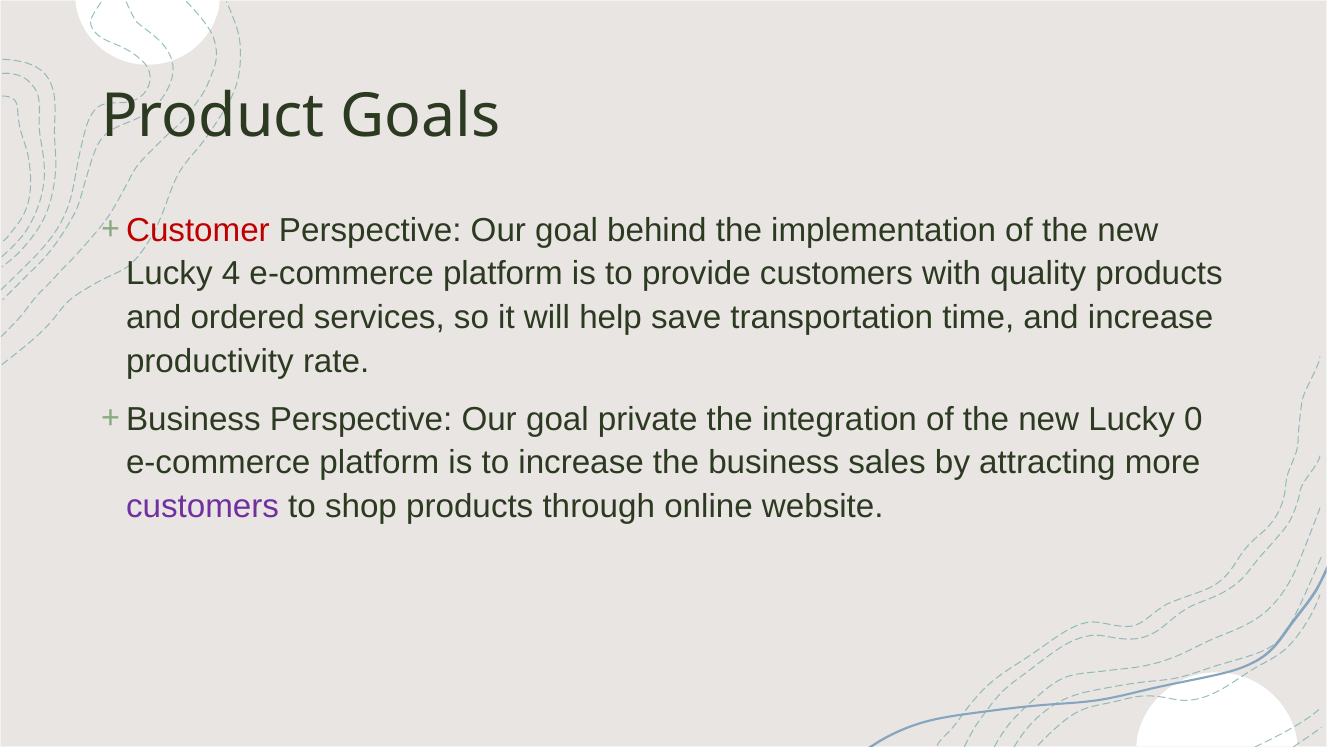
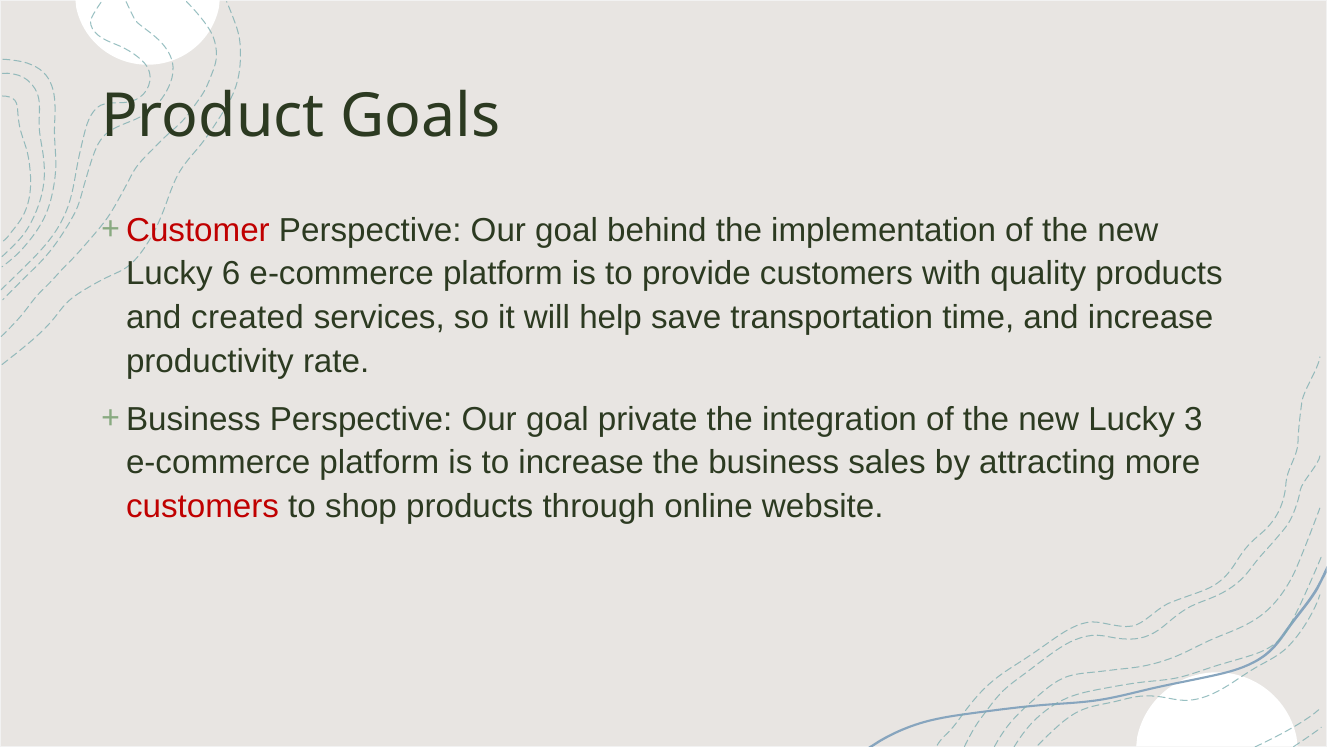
4: 4 -> 6 (231, 274)
ordered: ordered -> created (247, 317)
0: 0 -> 3 (1193, 419)
customers colour: purple -> red (203, 506)
